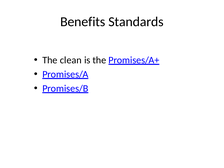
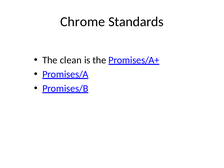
Benefits: Benefits -> Chrome (83, 22)
